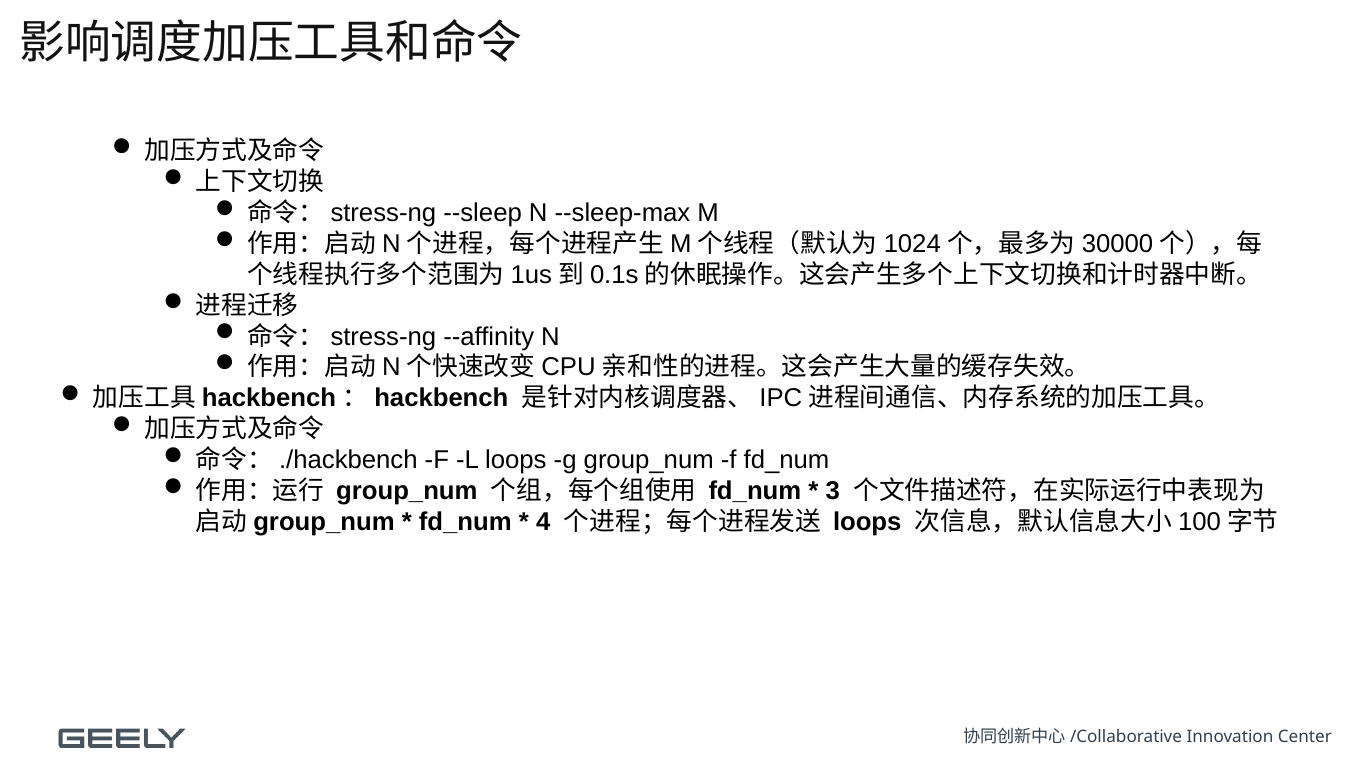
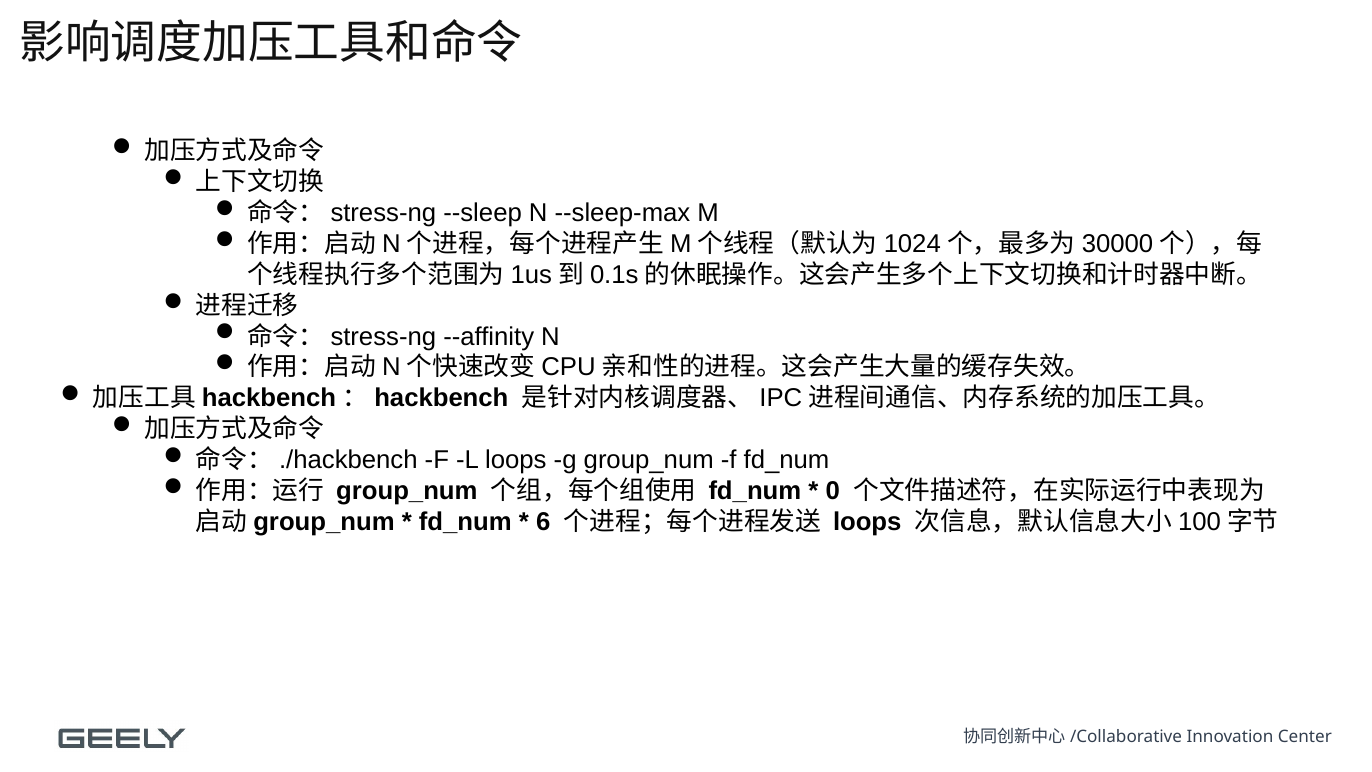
3: 3 -> 0 (833, 491)
4: 4 -> 6 (543, 522)
